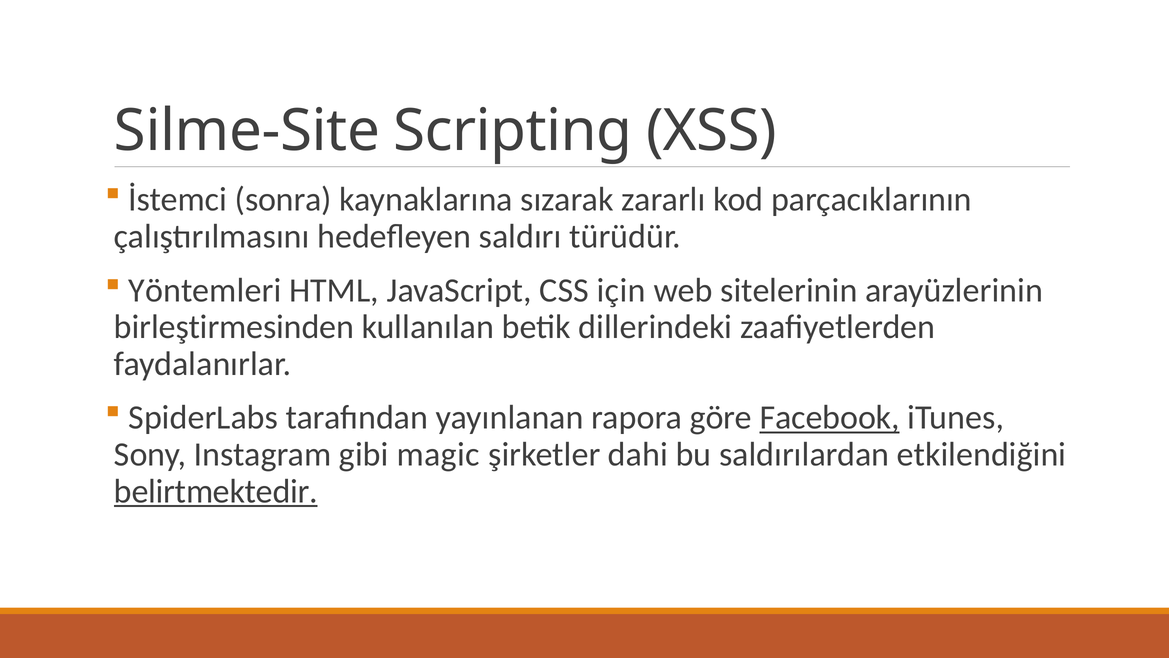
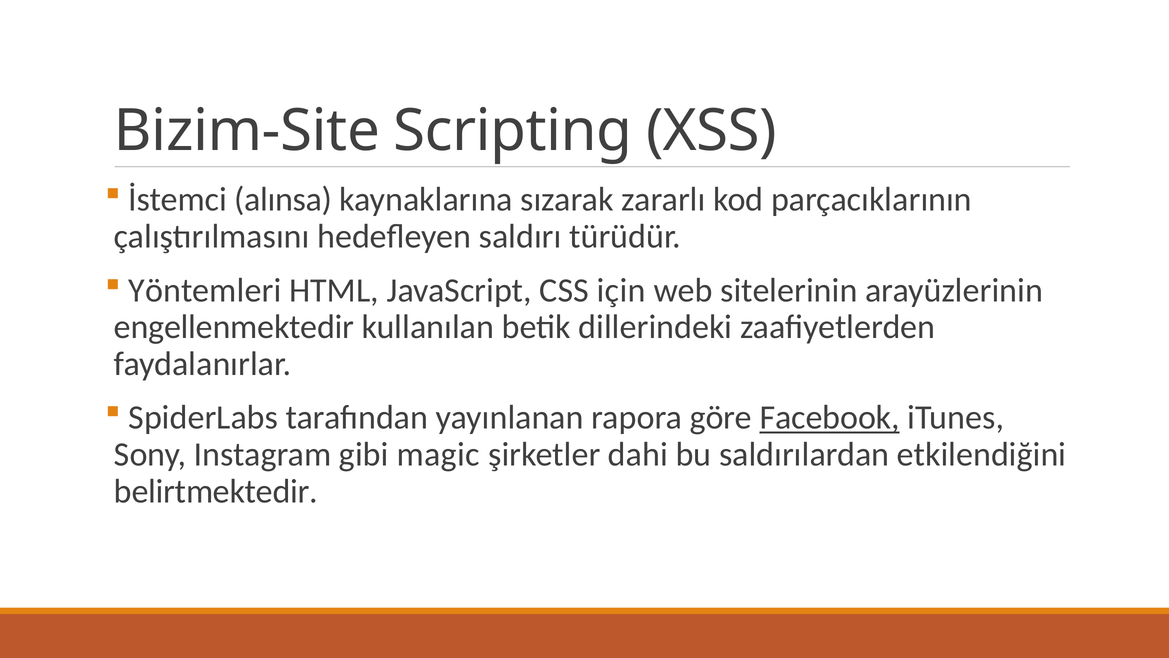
Silme-Site: Silme-Site -> Bizim-Site (247, 131)
sonra: sonra -> alınsa (283, 200)
birleştirmesinden: birleştirmesinden -> engellenmektedir (234, 327)
belirtmektedir underline: present -> none (216, 491)
